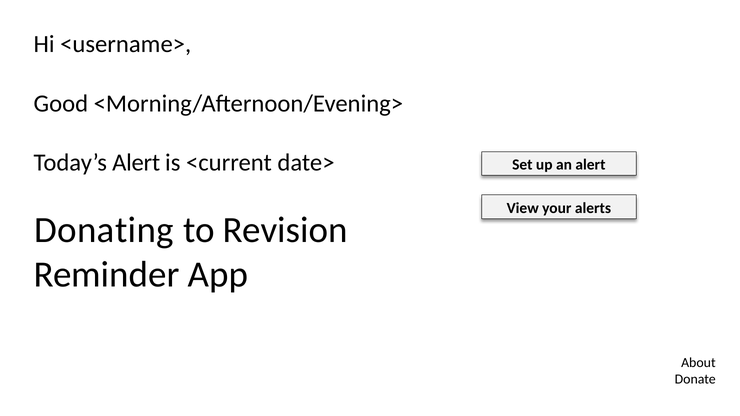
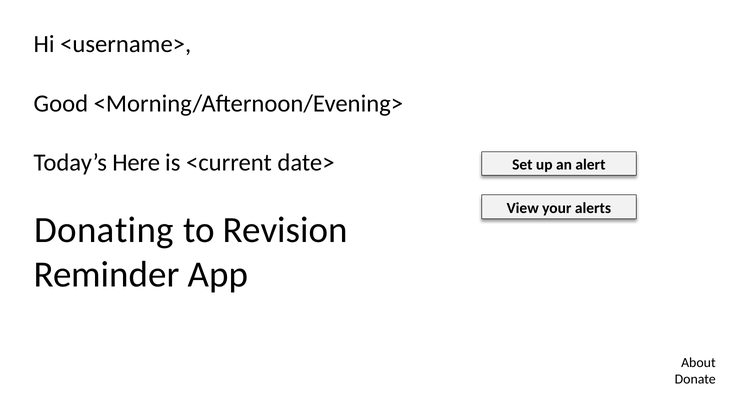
Today’s Alert: Alert -> Here (136, 163)
